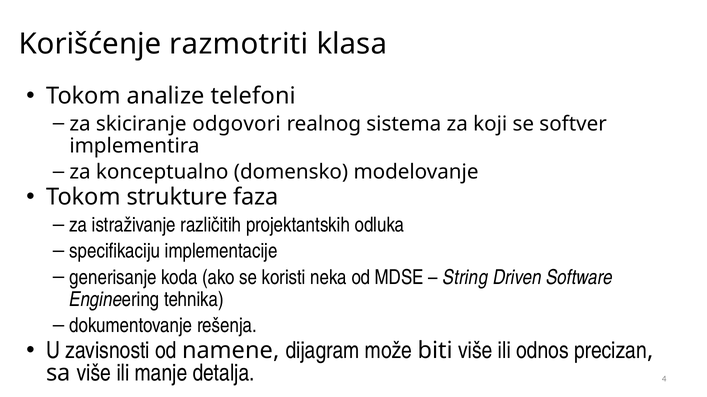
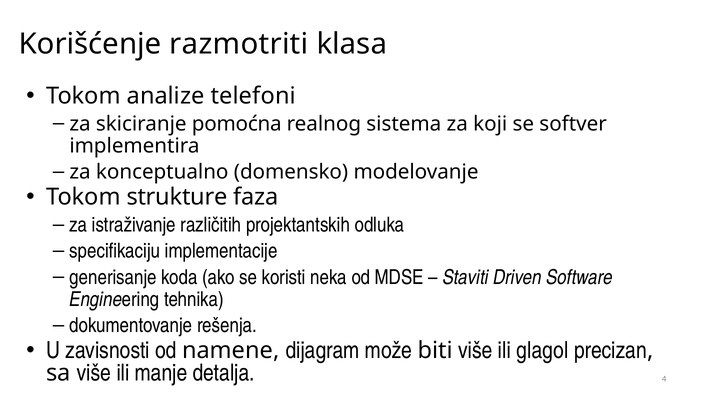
odgovori: odgovori -> pomoćna (237, 124)
String: String -> Staviti (465, 278)
odnos: odnos -> glagol (542, 351)
